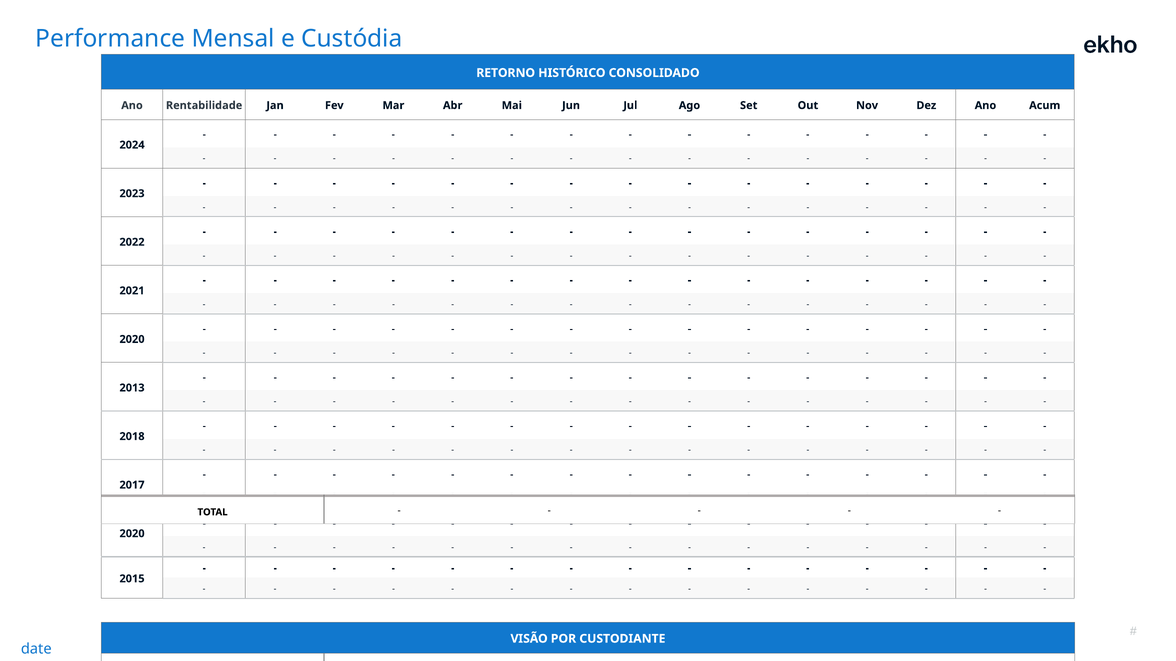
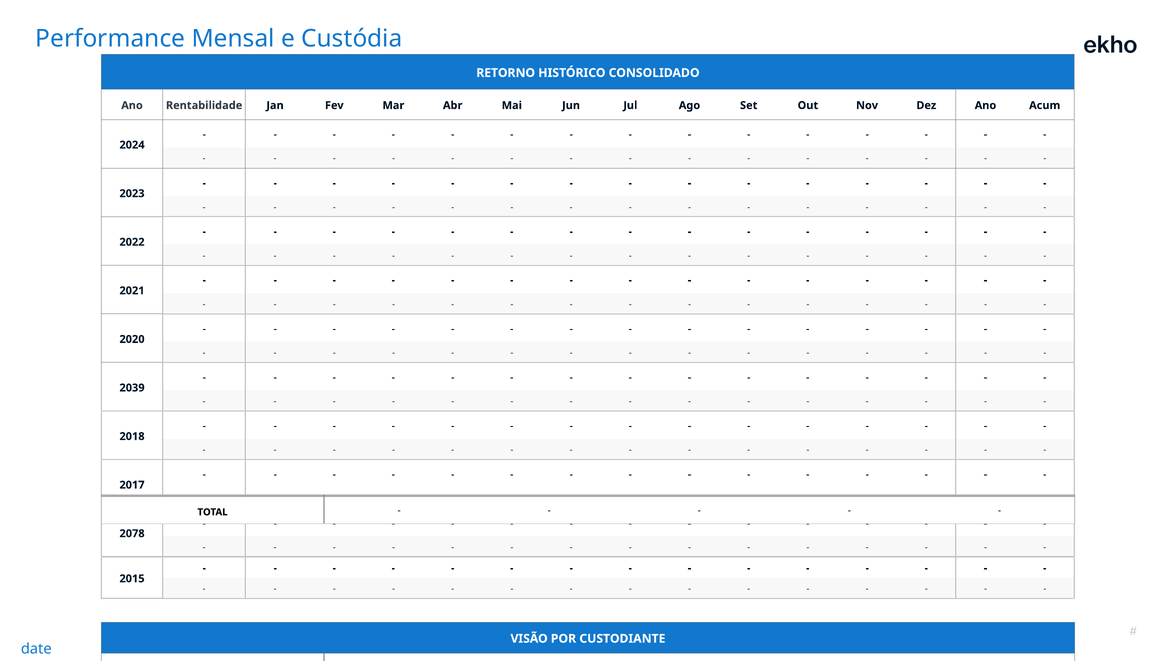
2013: 2013 -> 2039 (132, 388)
2020: 2020 -> 2078 (132, 534)
